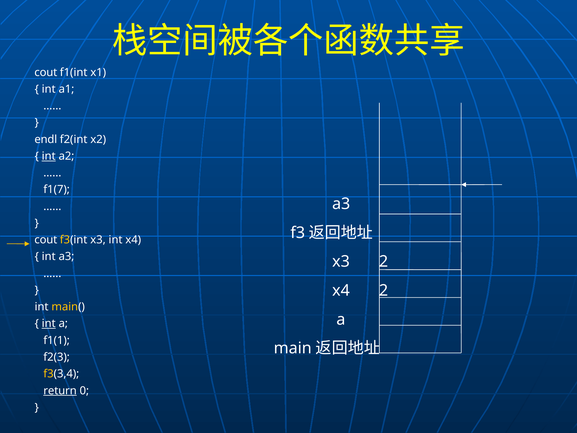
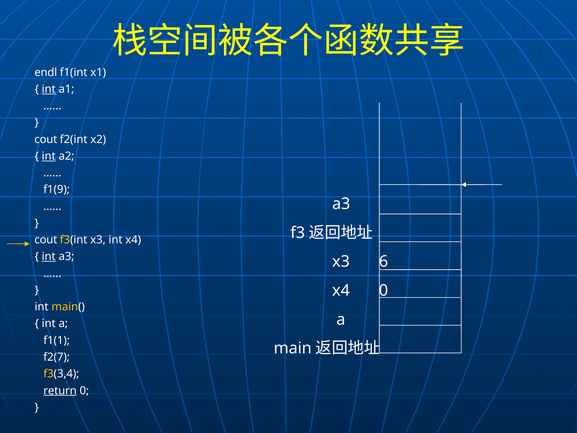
cout: cout -> endl (46, 72)
int underline: none -> present (49, 89)
endl: endl -> cout (46, 139)
f1(7: f1(7 -> f1(9 (57, 190)
int underline: none -> present (49, 256)
x3 2: 2 -> 6 (384, 261)
x4 2: 2 -> 0 (384, 290)
int underline: present -> none (49, 323)
f2(3: f2(3 -> f2(7 (57, 357)
